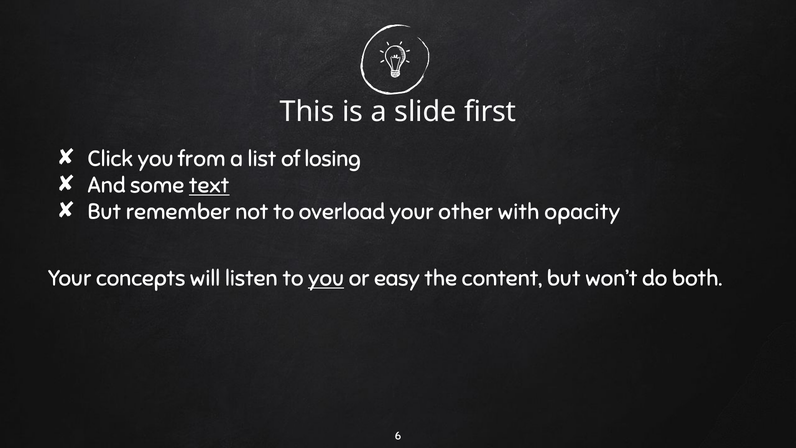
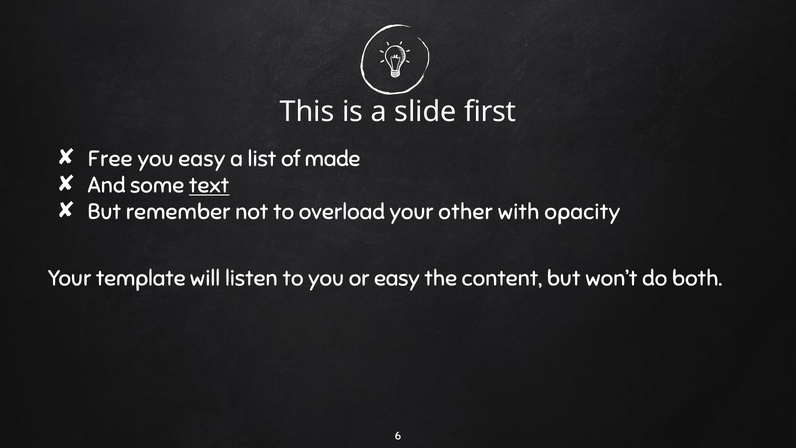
Click: Click -> Free (110, 159)
you from: from -> easy (202, 159)
losing: losing -> made (333, 159)
concepts: concepts -> template (141, 278)
you underline: present -> none (326, 278)
